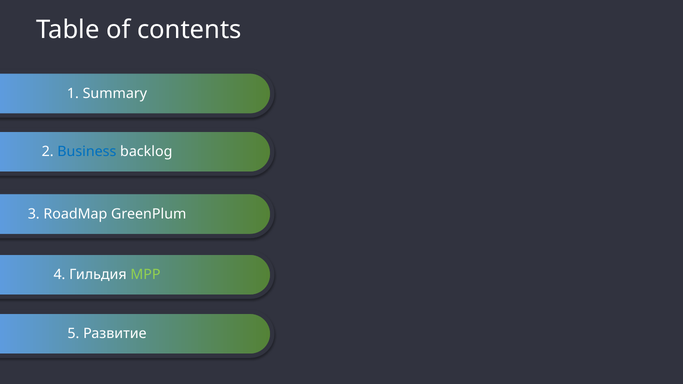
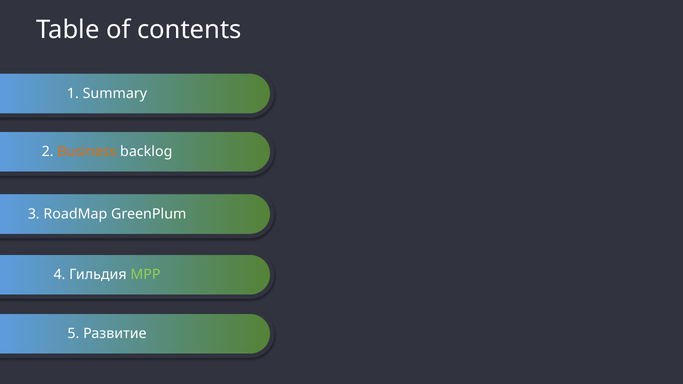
Business colour: blue -> orange (87, 152)
